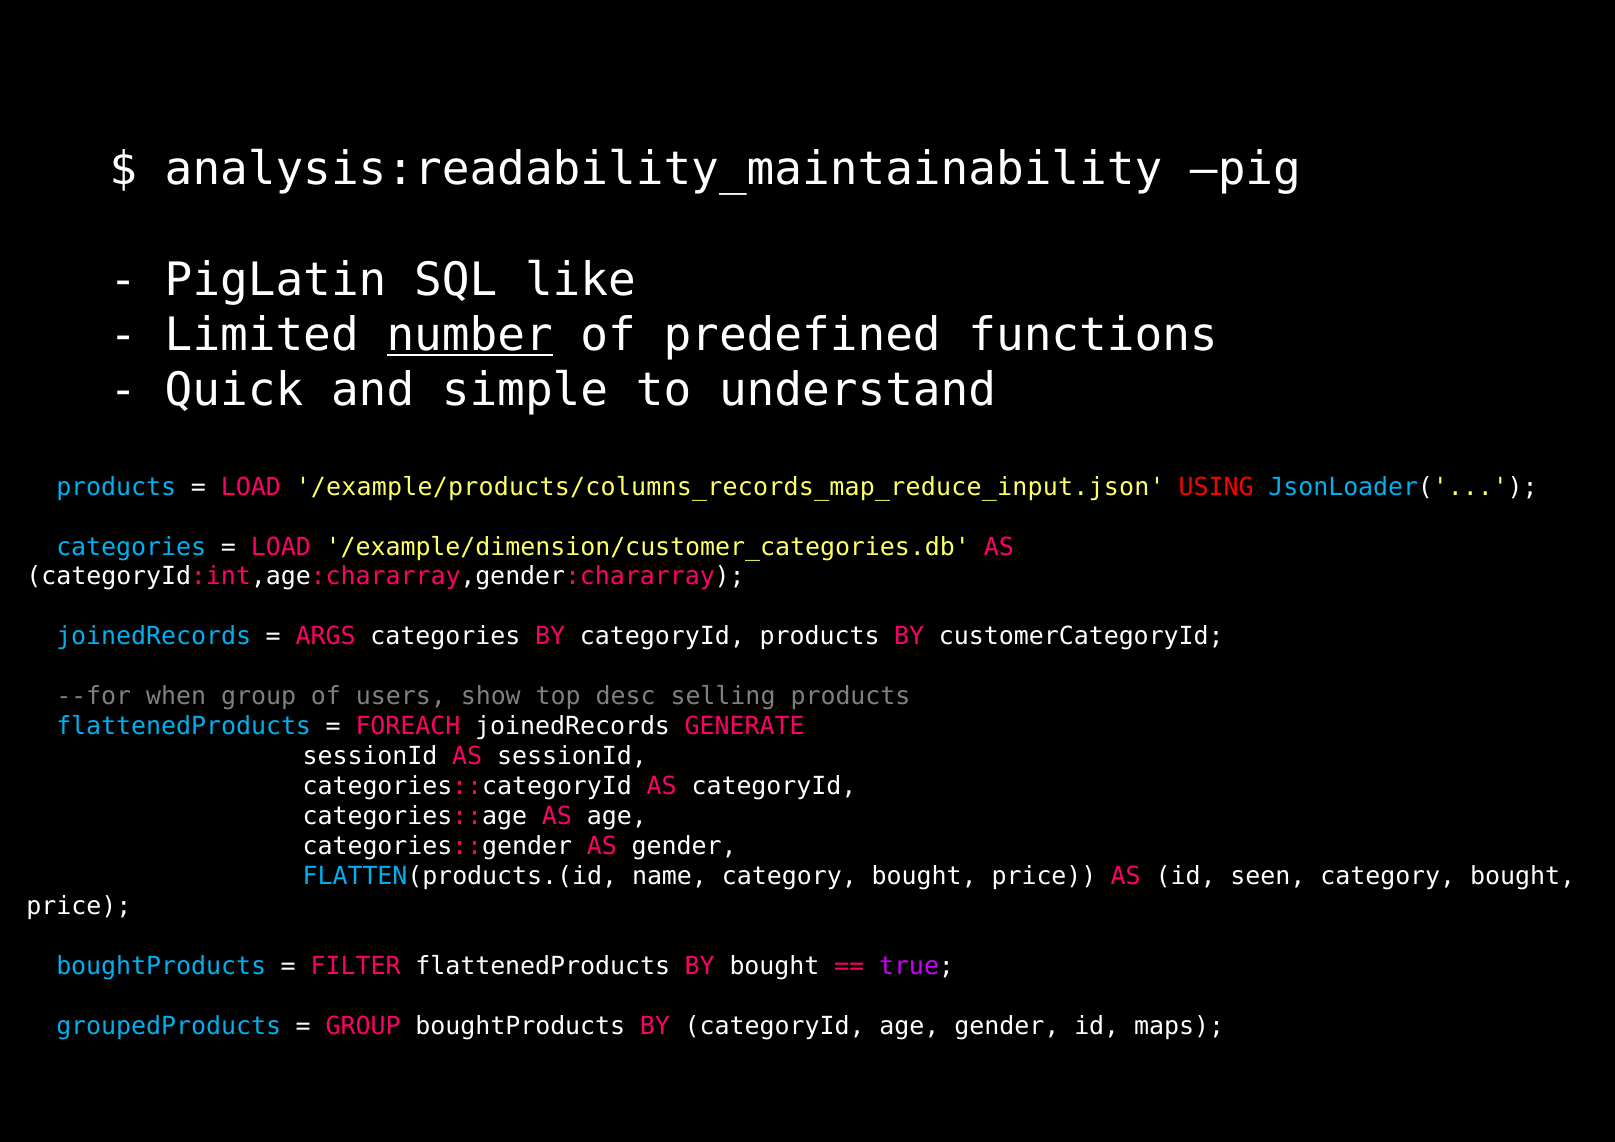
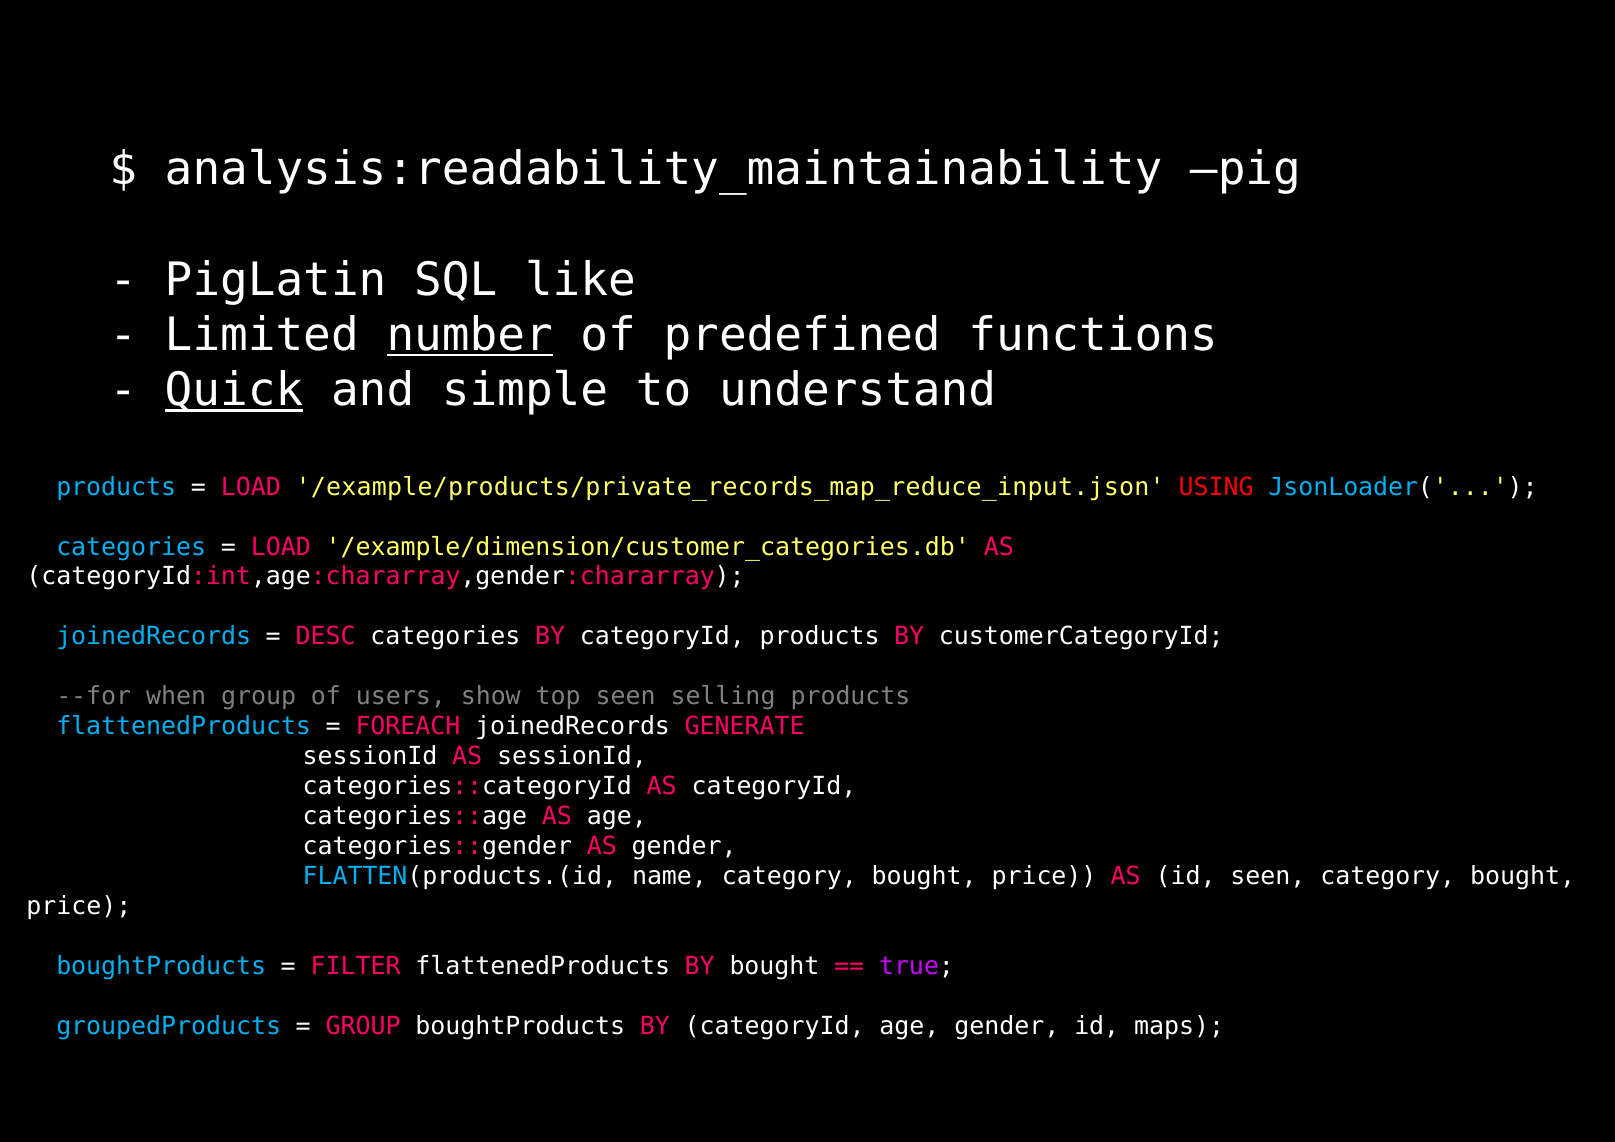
Quick underline: none -> present (234, 391)
/example/products/columns_records_map_reduce_input.json: /example/products/columns_records_map_reduce_input.json -> /example/products/private_records_map_reduce_input.json (730, 487)
ARGS: ARGS -> DESC (326, 637)
top desc: desc -> seen (626, 697)
